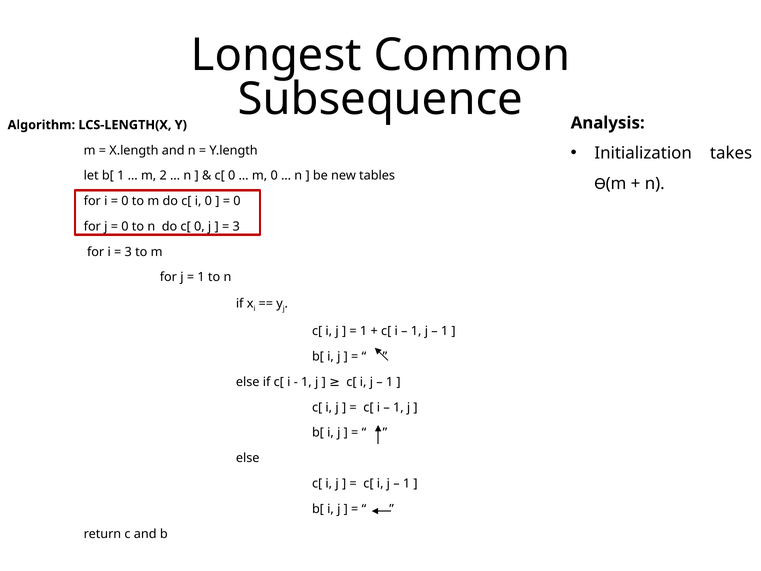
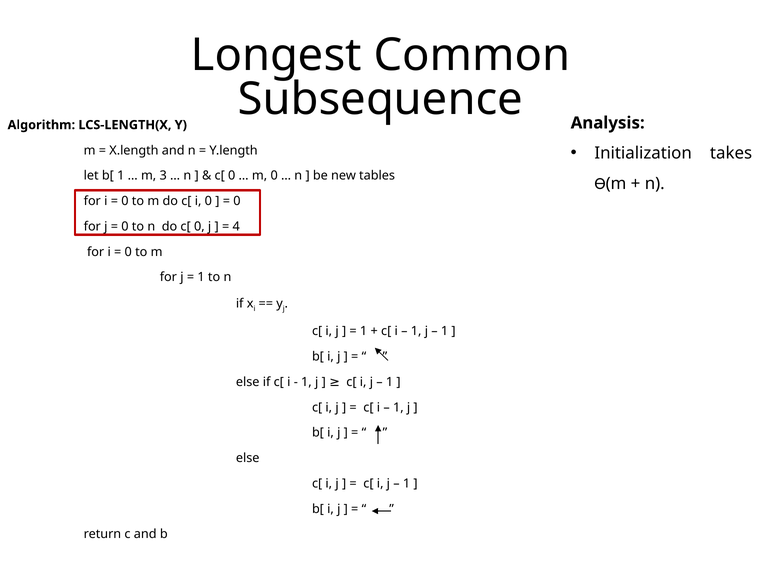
2: 2 -> 3 (163, 176)
3: 3 -> 4 (236, 226)
3: 3 -> 0 (128, 252)
